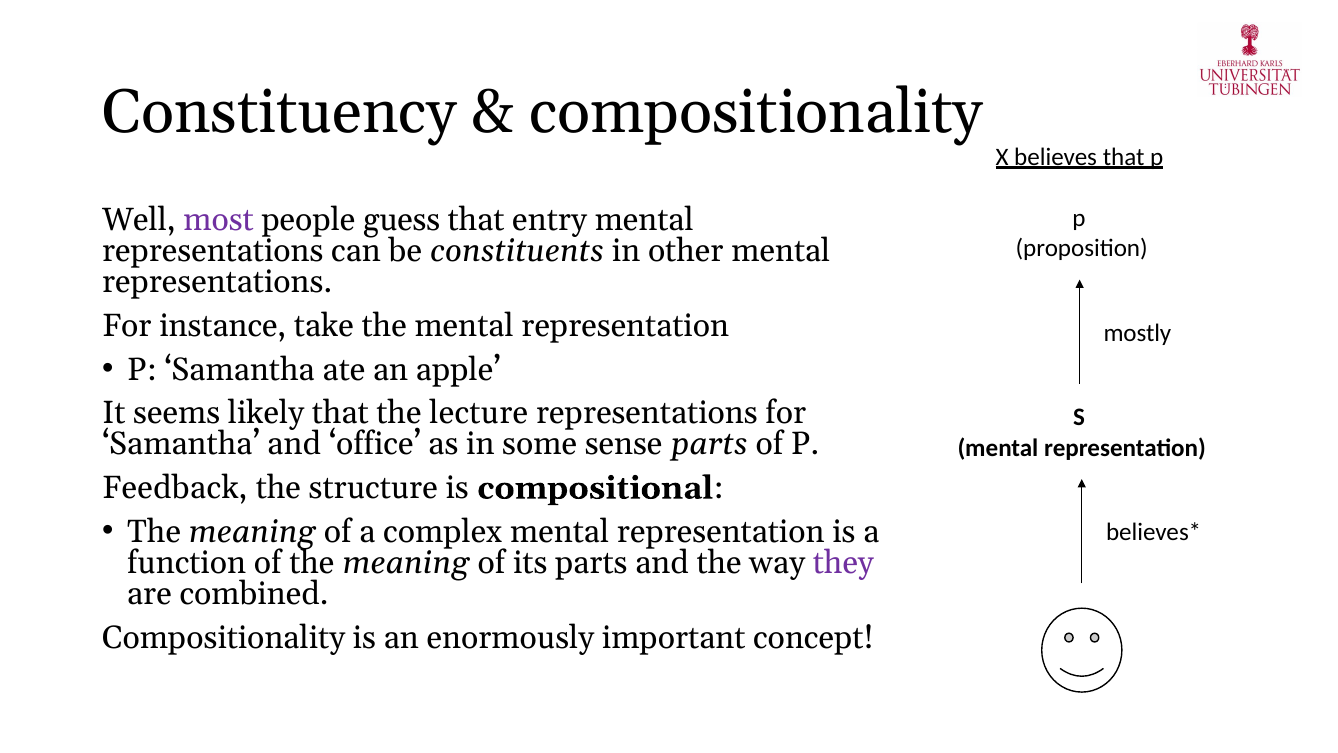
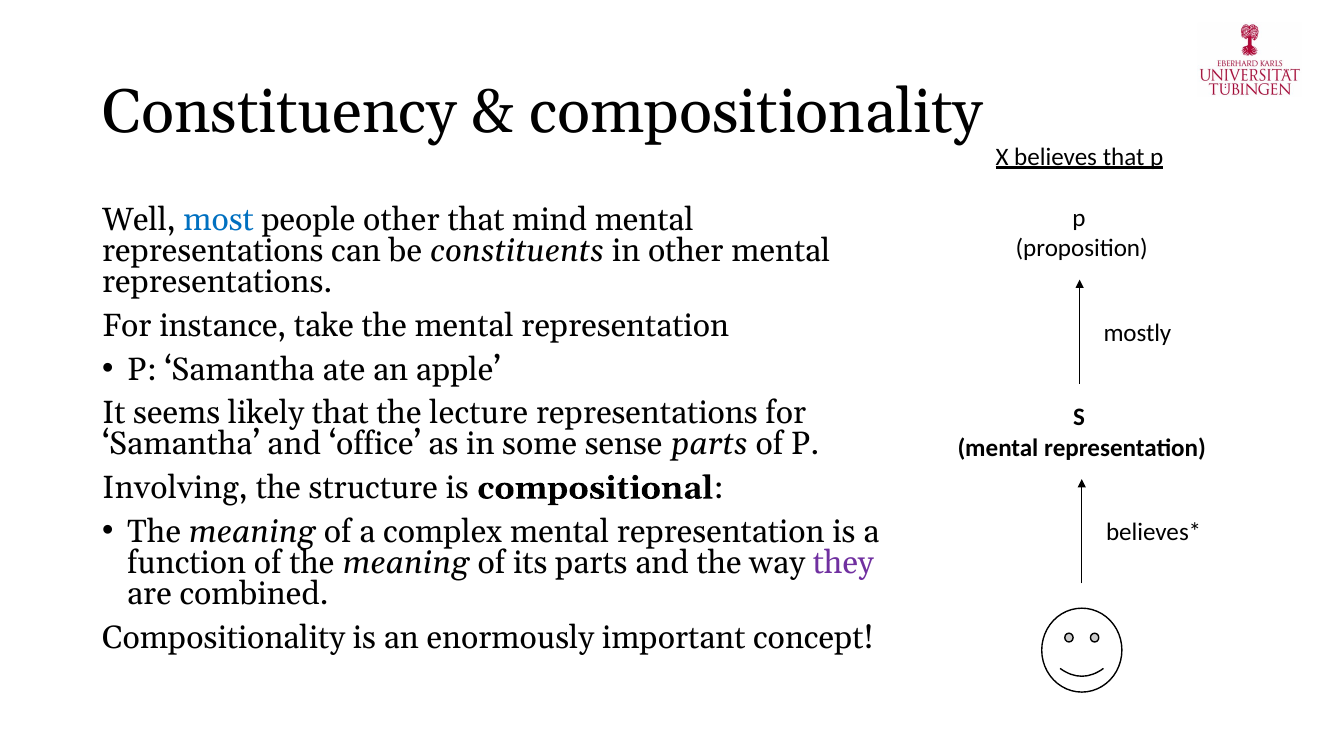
most colour: purple -> blue (219, 220)
people guess: guess -> other (401, 220)
entry: entry -> mind (550, 220)
Feedback: Feedback -> Involving (175, 488)
